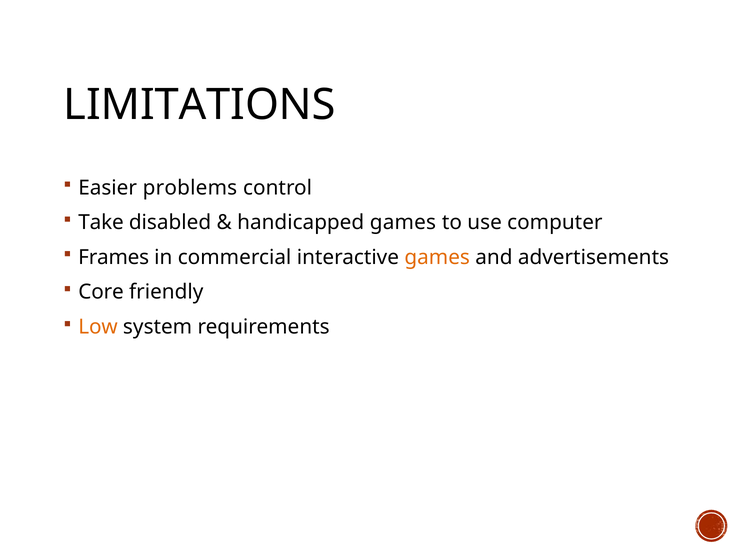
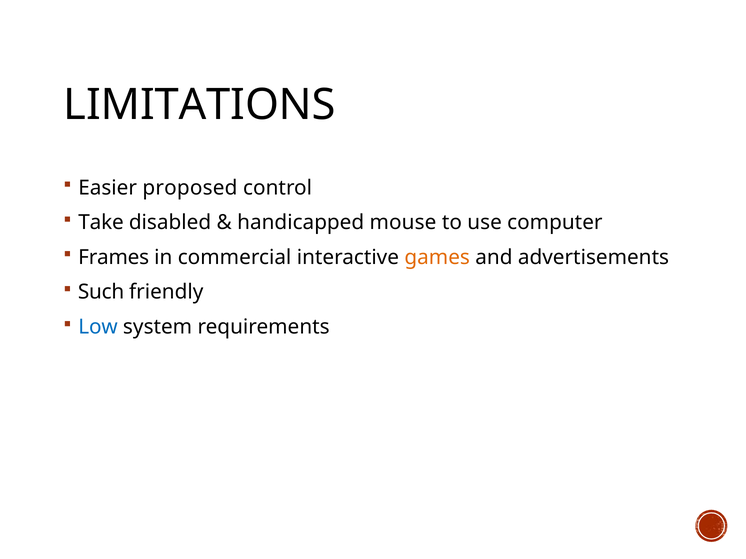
problems: problems -> proposed (190, 188)
handicapped games: games -> mouse (403, 223)
Core: Core -> Such (101, 292)
Low colour: orange -> blue (98, 327)
